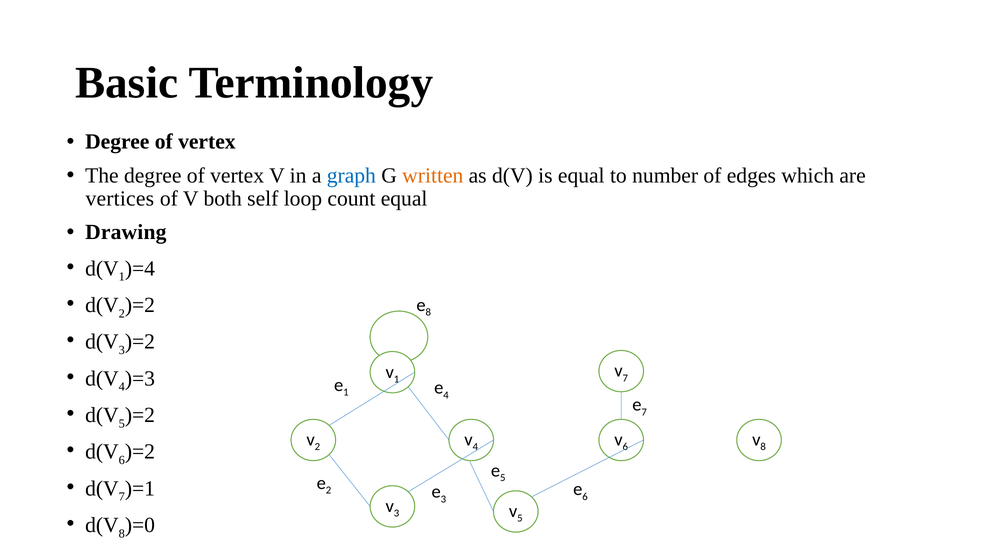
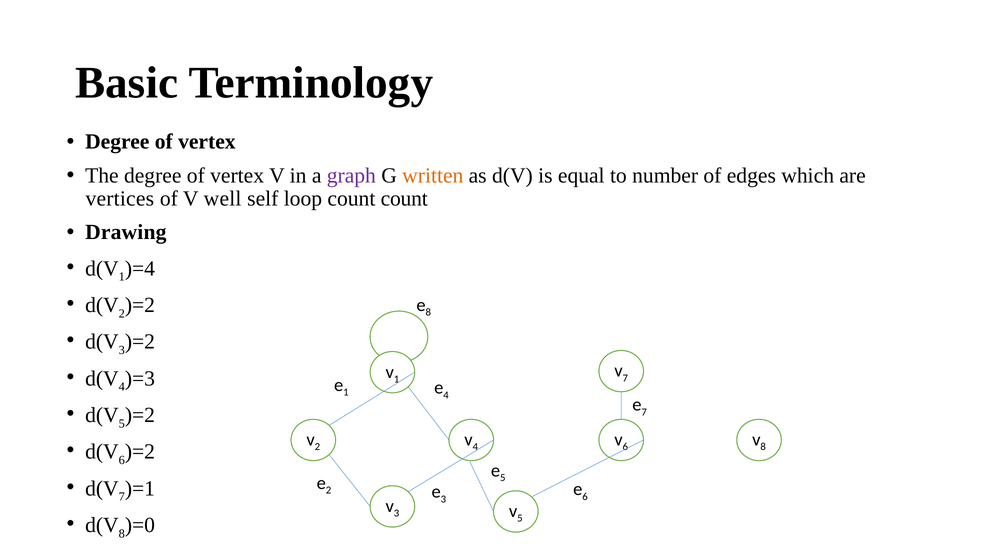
graph colour: blue -> purple (351, 176)
both: both -> well (223, 199)
count equal: equal -> count (404, 199)
